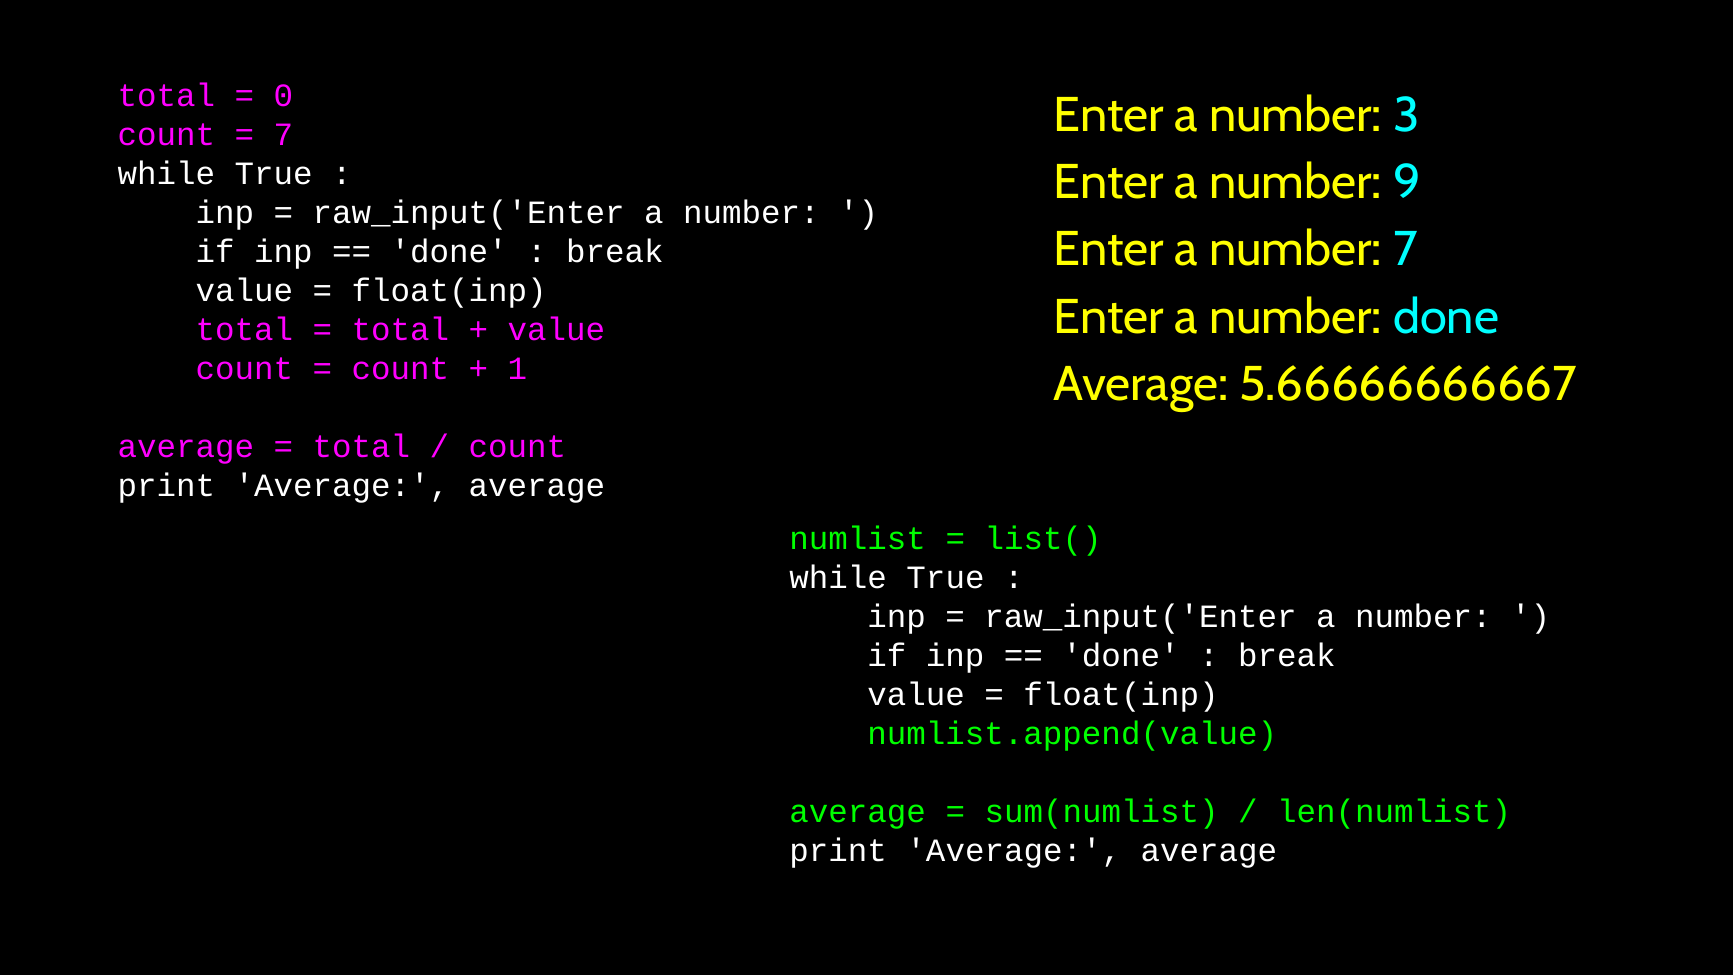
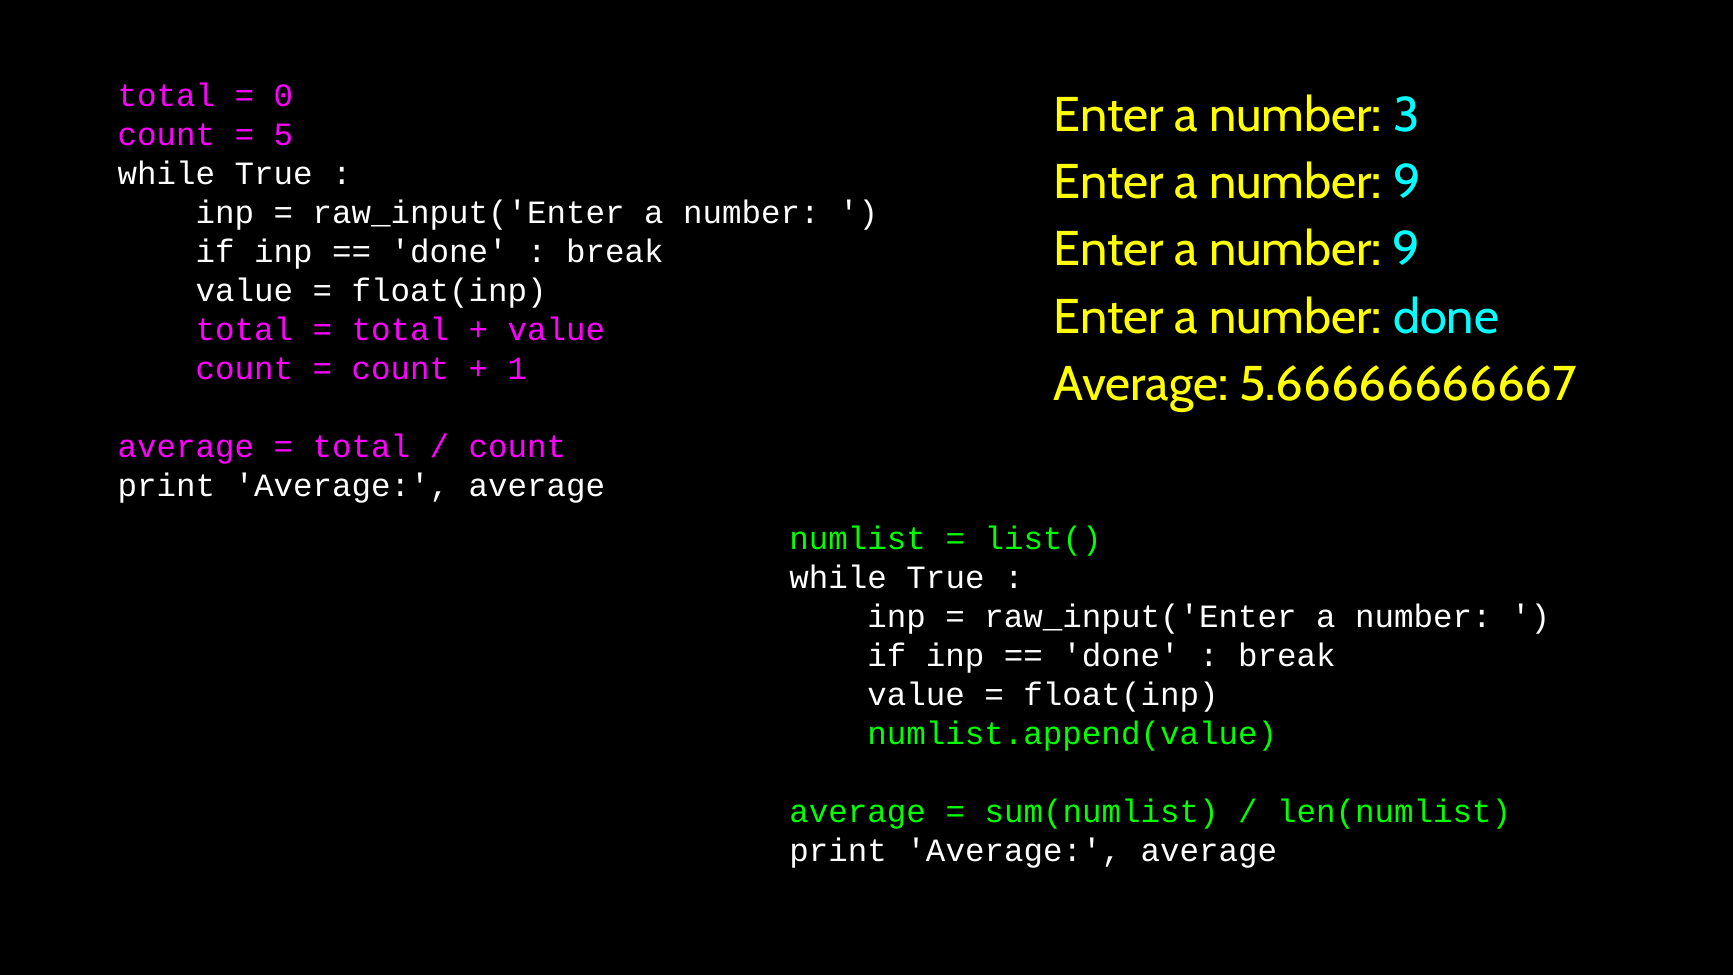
7: 7 -> 5 (283, 134)
7: 7 -> 9 (1407, 250)
